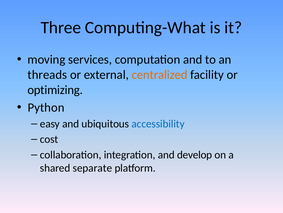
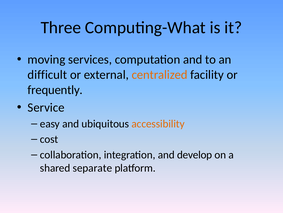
threads: threads -> difficult (47, 74)
optimizing: optimizing -> frequently (55, 90)
Python: Python -> Service (46, 107)
accessibility colour: blue -> orange (158, 123)
